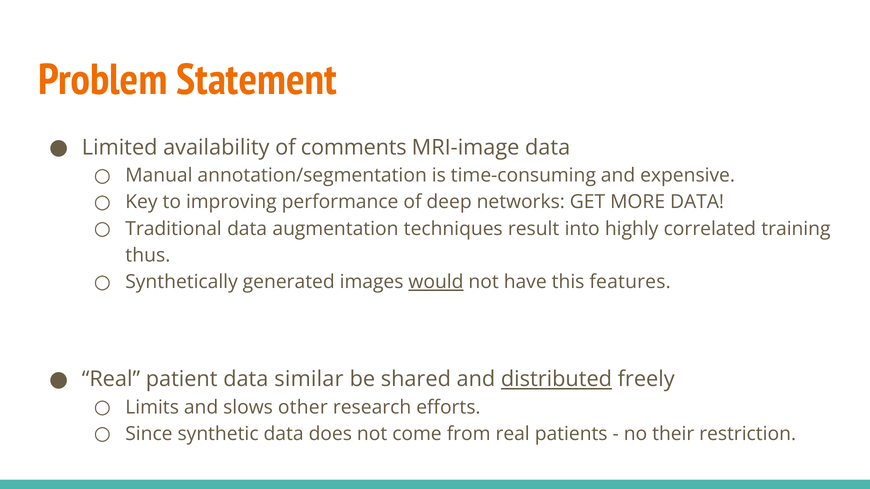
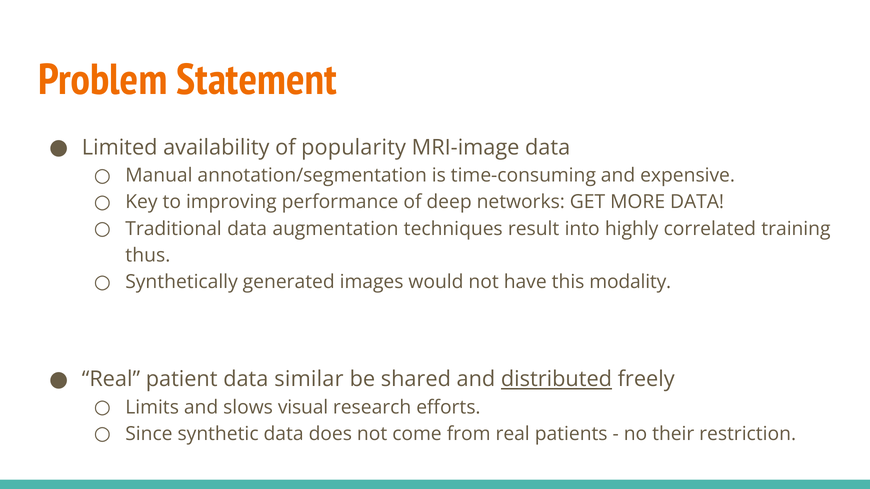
comments: comments -> popularity (354, 148)
would underline: present -> none (436, 282)
features: features -> modality (630, 282)
other: other -> visual (303, 407)
